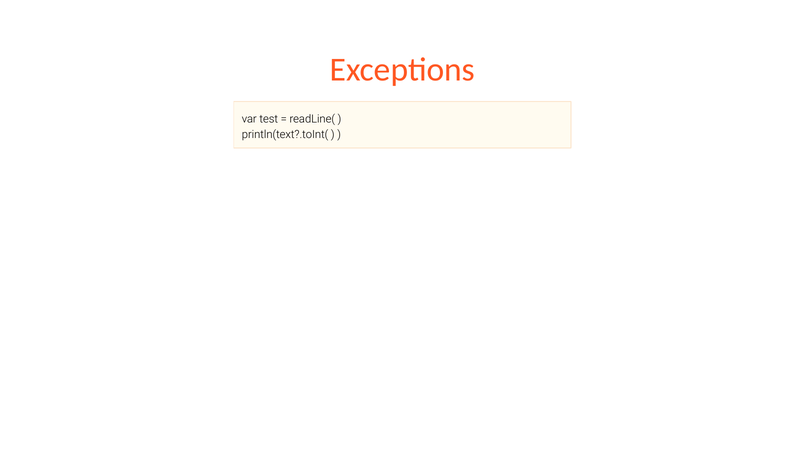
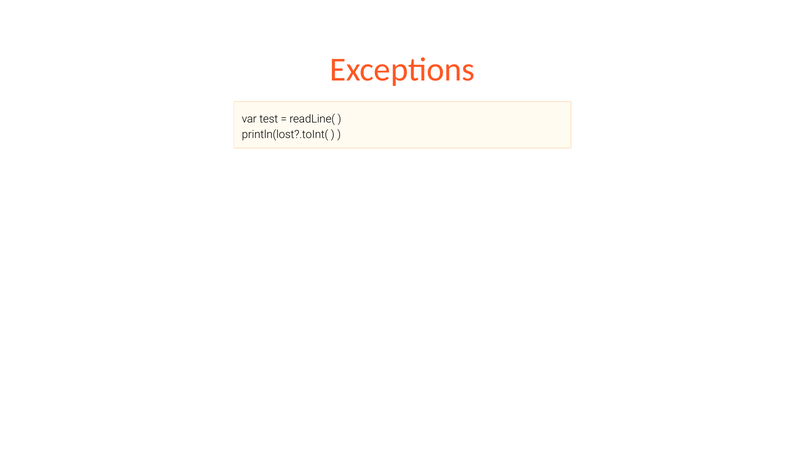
println(text?.toInt(: println(text?.toInt( -> println(lost?.toInt( (285, 134)
